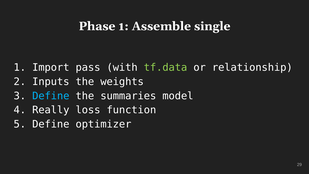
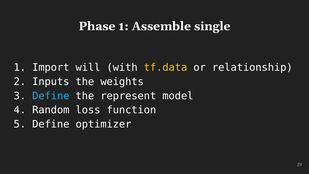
pass: pass -> will (88, 67)
tf.data colour: light green -> yellow (166, 67)
summaries: summaries -> represent (128, 96)
Really: Really -> Random (51, 110)
